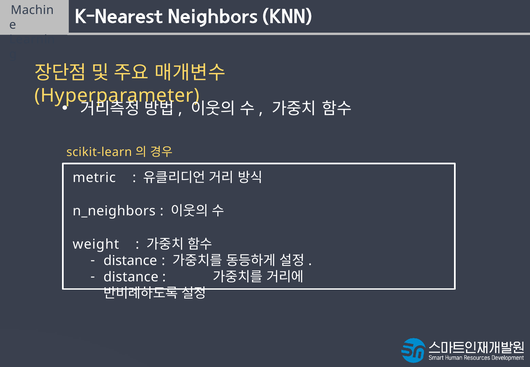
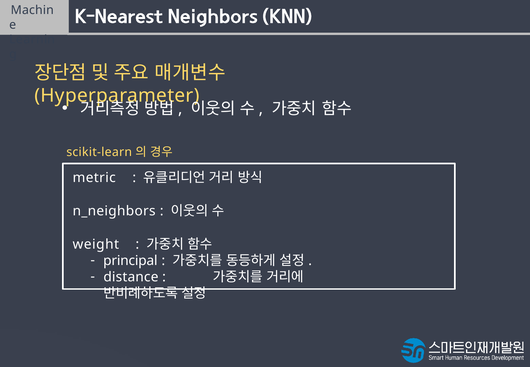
distance: distance -> principal (130, 261)
